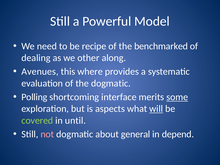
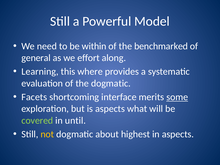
recipe: recipe -> within (94, 46)
dealing: dealing -> general (36, 58)
other: other -> effort (89, 58)
Avenues: Avenues -> Learning (40, 72)
Polling: Polling -> Facets (34, 97)
will underline: present -> none (156, 109)
not colour: pink -> yellow (47, 134)
general: general -> highest (136, 134)
in depend: depend -> aspects (178, 134)
